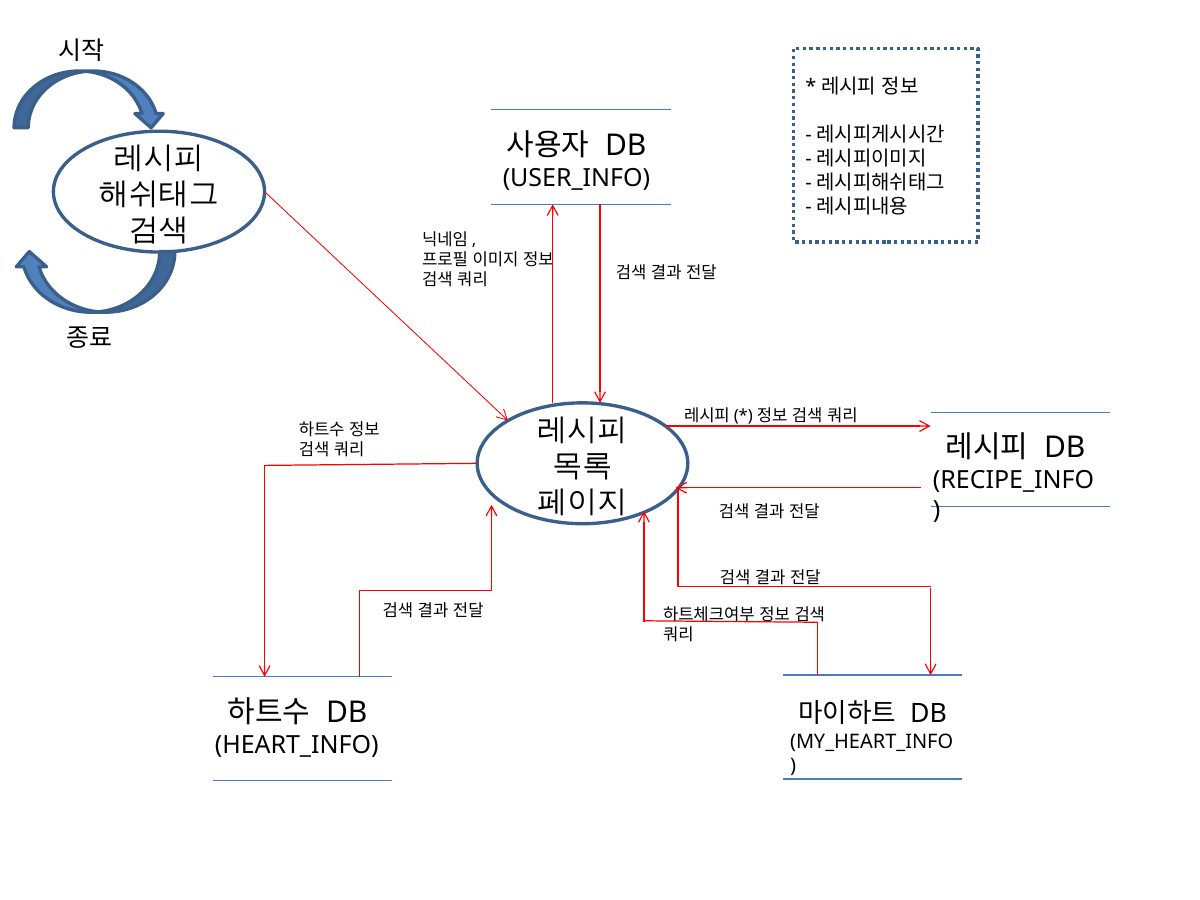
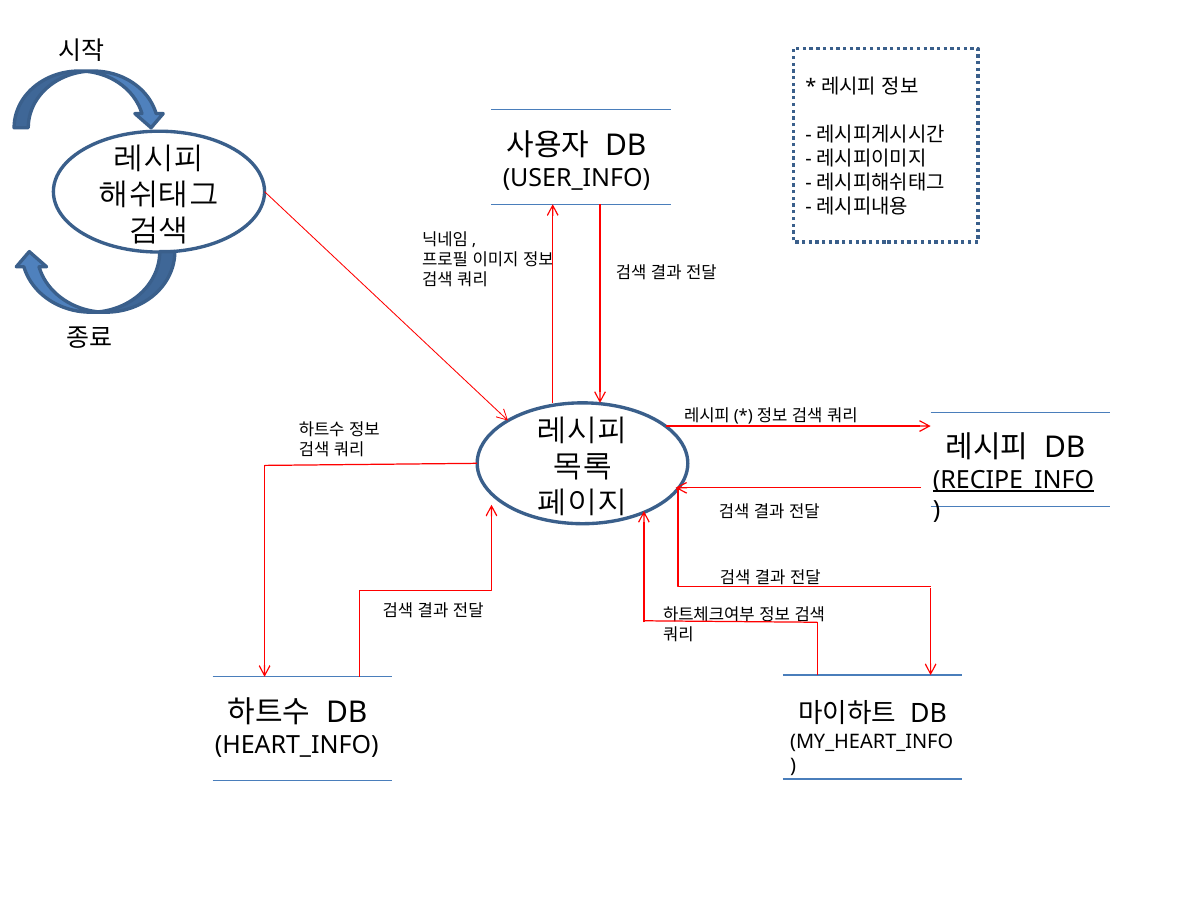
RECIPE_INFO underline: none -> present (1014, 480)
